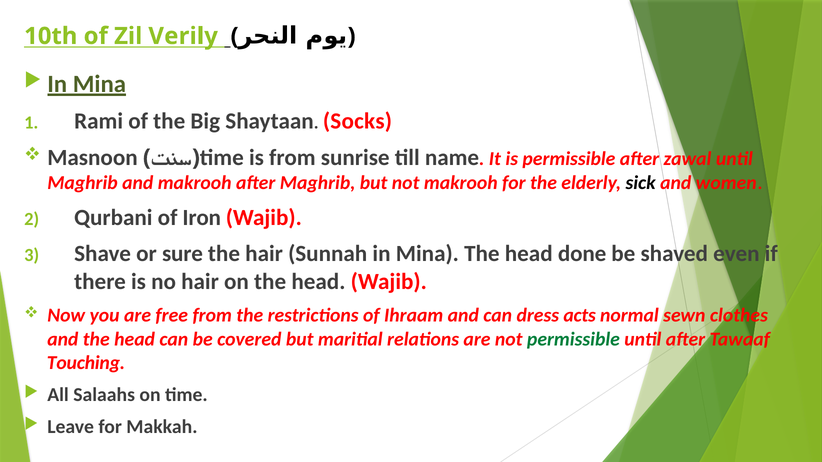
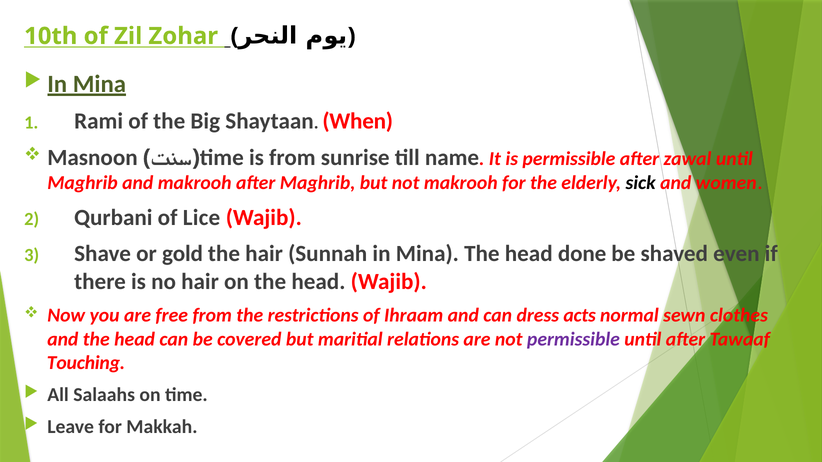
Verily: Verily -> Zohar (183, 36)
Socks: Socks -> When (358, 121)
Iron: Iron -> Lice (201, 218)
sure: sure -> gold (182, 254)
permissible colour: green -> purple (573, 339)
